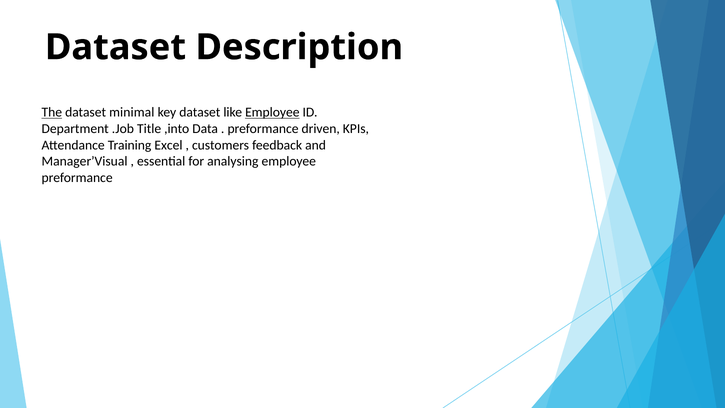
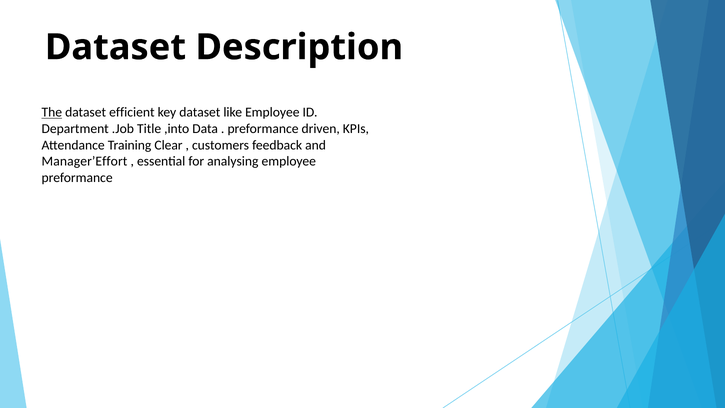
minimal: minimal -> efficient (132, 112)
Employee underline: present -> none (272, 112)
Excel: Excel -> Clear (169, 145)
Manager’Visual: Manager’Visual -> Manager’Effort (84, 161)
